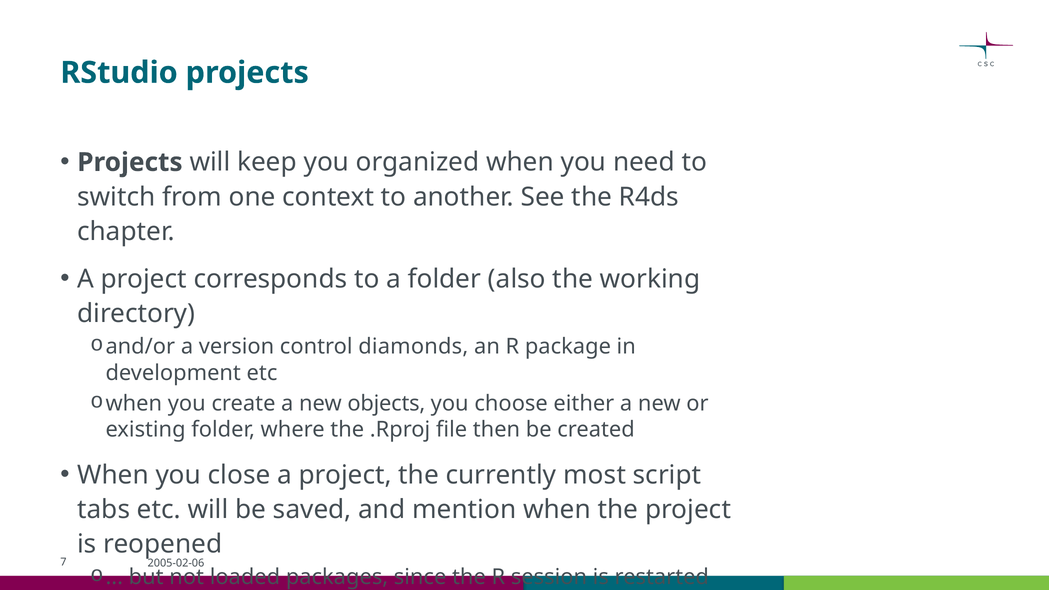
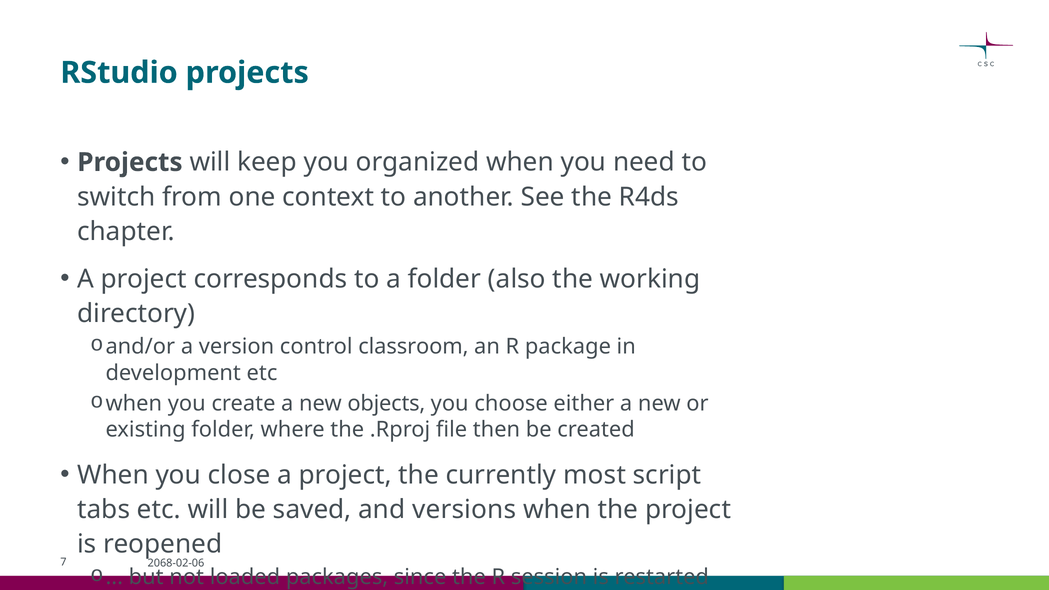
diamonds: diamonds -> classroom (413, 347)
mention: mention -> versions (464, 510)
2005-02-06: 2005-02-06 -> 2068-02-06 (176, 563)
